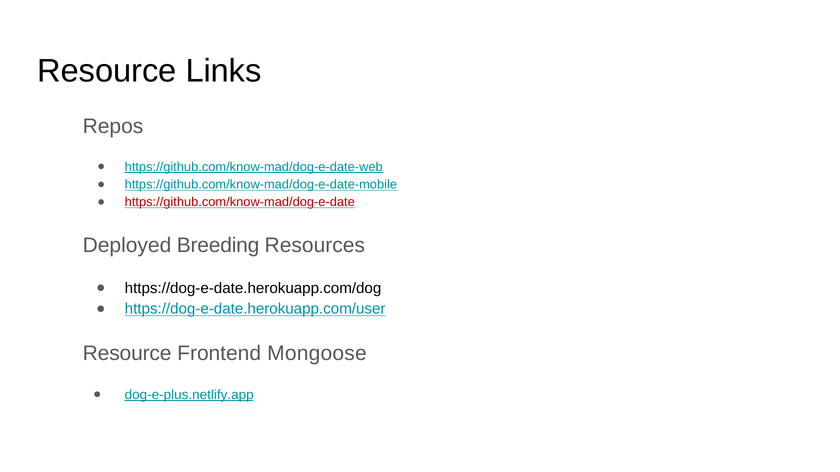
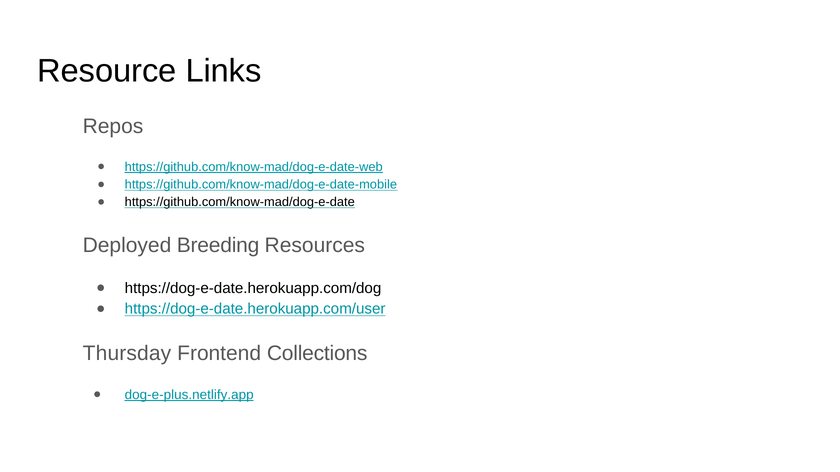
https://github.com/know-mad/dog-e-date colour: red -> black (240, 202)
Resource: Resource -> Thursday (127, 354)
Mongoose: Mongoose -> Collections (317, 354)
